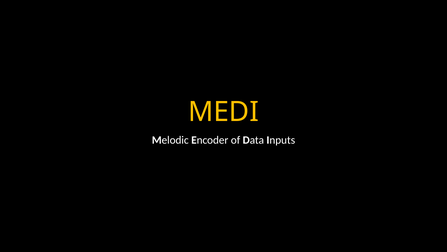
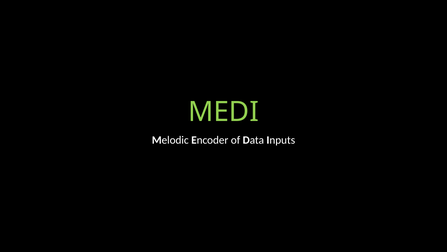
MEDI colour: yellow -> light green (223, 112)
